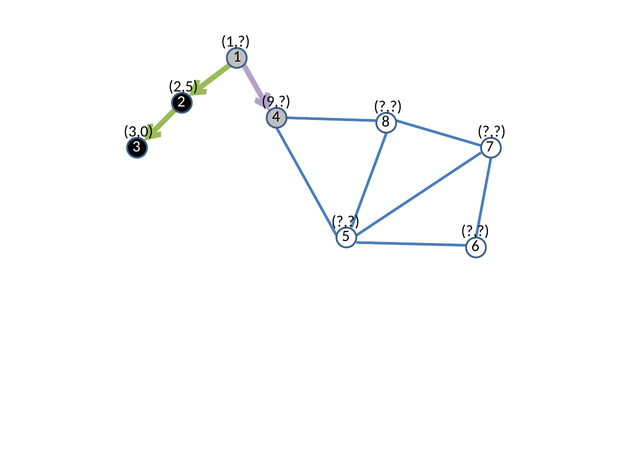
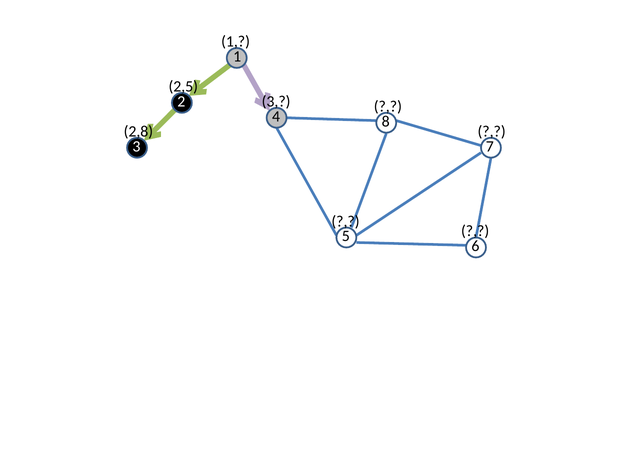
9: 9 -> 3 (276, 102)
3,0: 3,0 -> 2,8 (138, 131)
